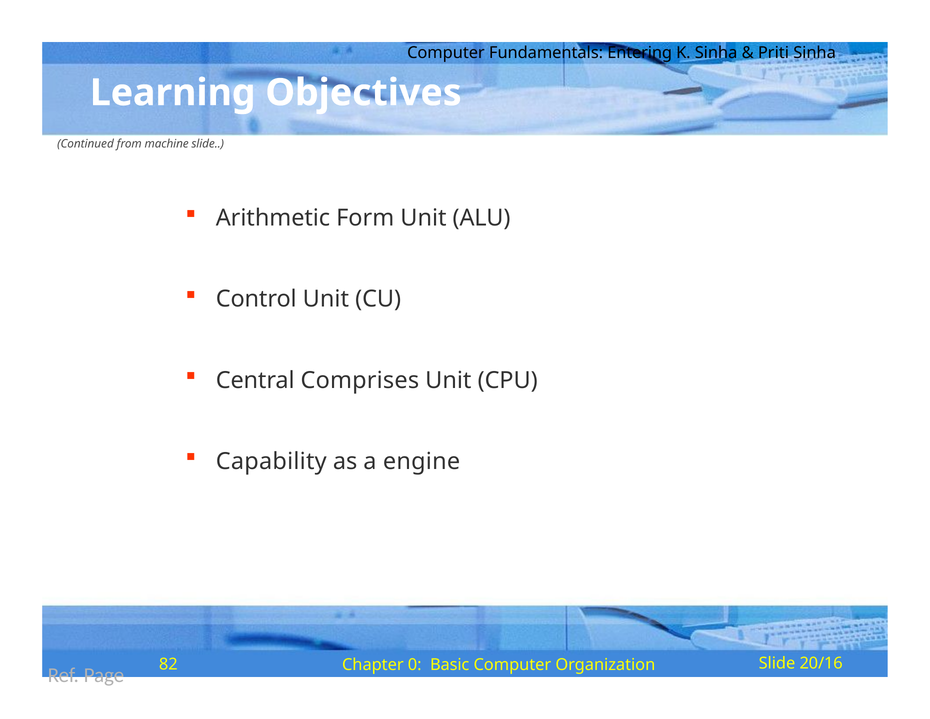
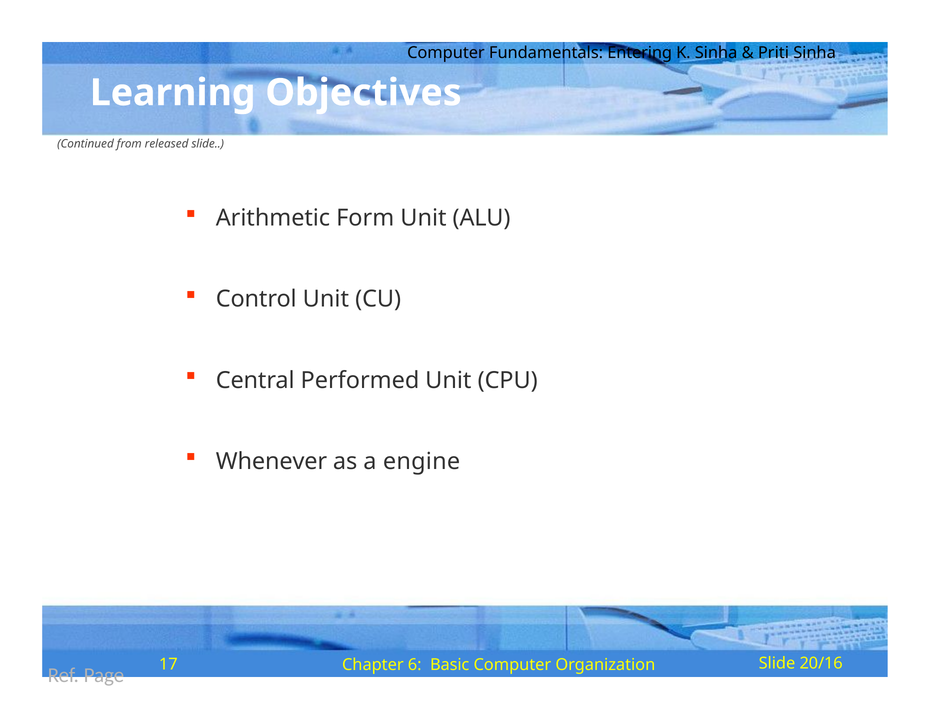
machine: machine -> released (167, 144)
Comprises: Comprises -> Performed (360, 380)
Capability: Capability -> Whenever (271, 461)
82: 82 -> 17 (168, 664)
0: 0 -> 6 (415, 665)
